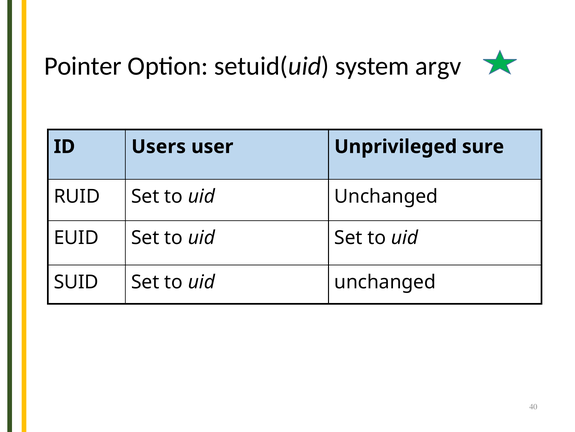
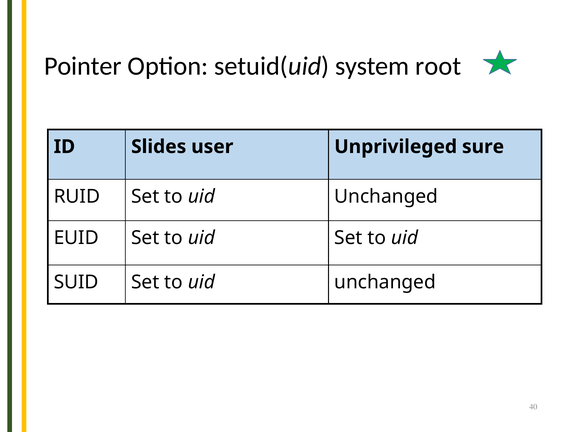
argv: argv -> root (438, 66)
Users: Users -> Slides (159, 146)
